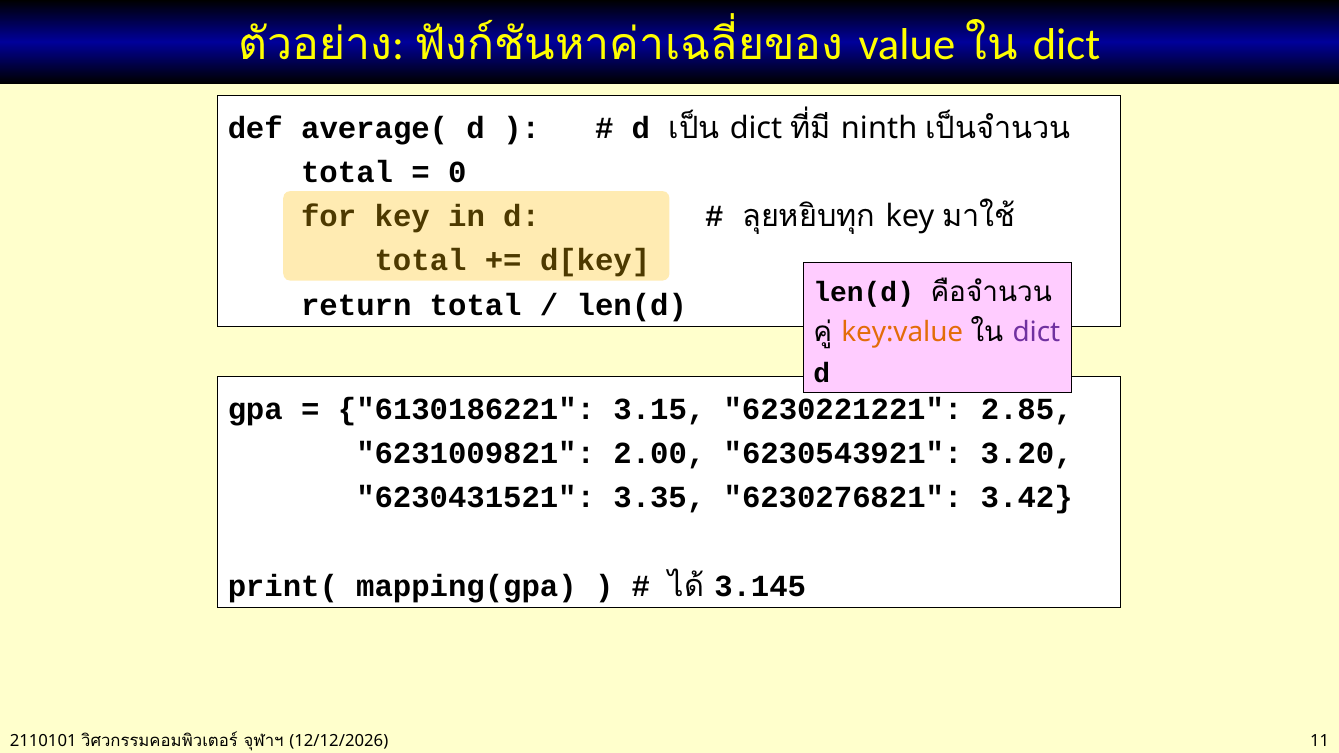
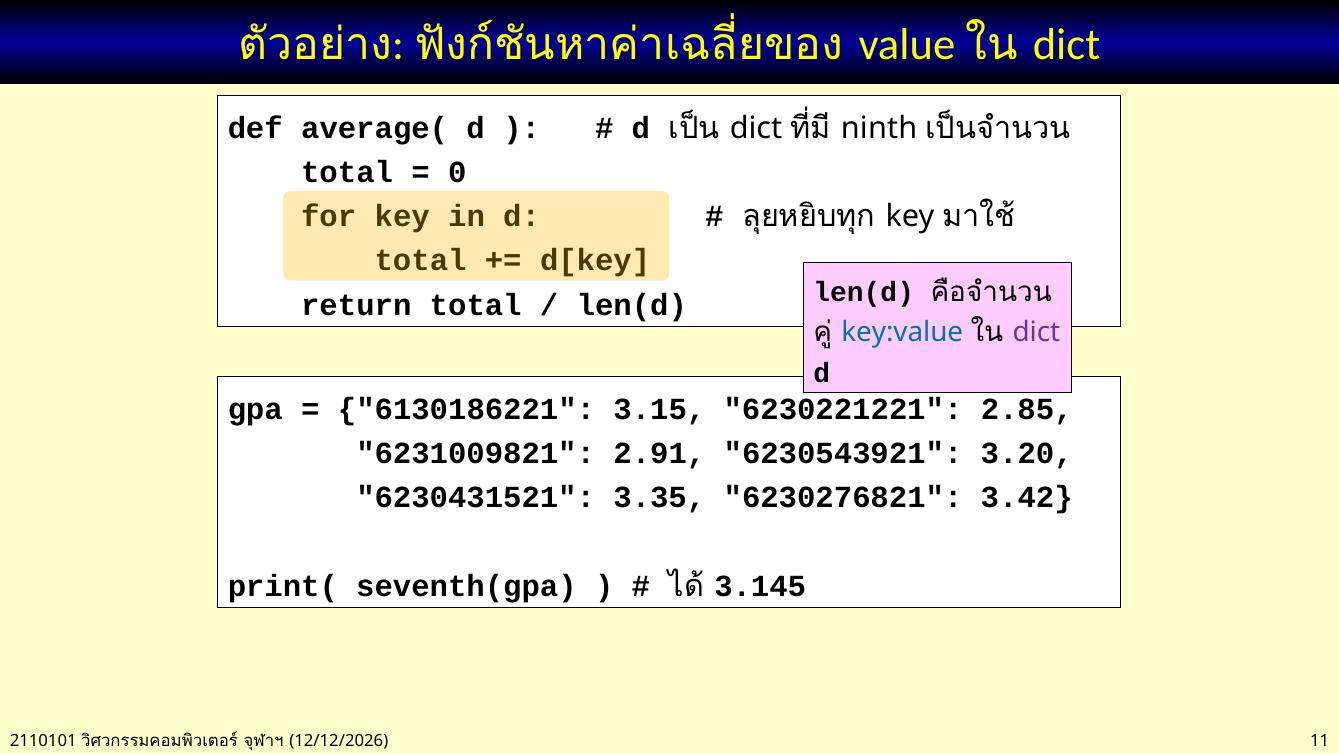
key:value colour: orange -> blue (902, 333)
2.00: 2.00 -> 2.91 (659, 454)
mapping(gpa: mapping(gpa -> seventh(gpa (466, 586)
